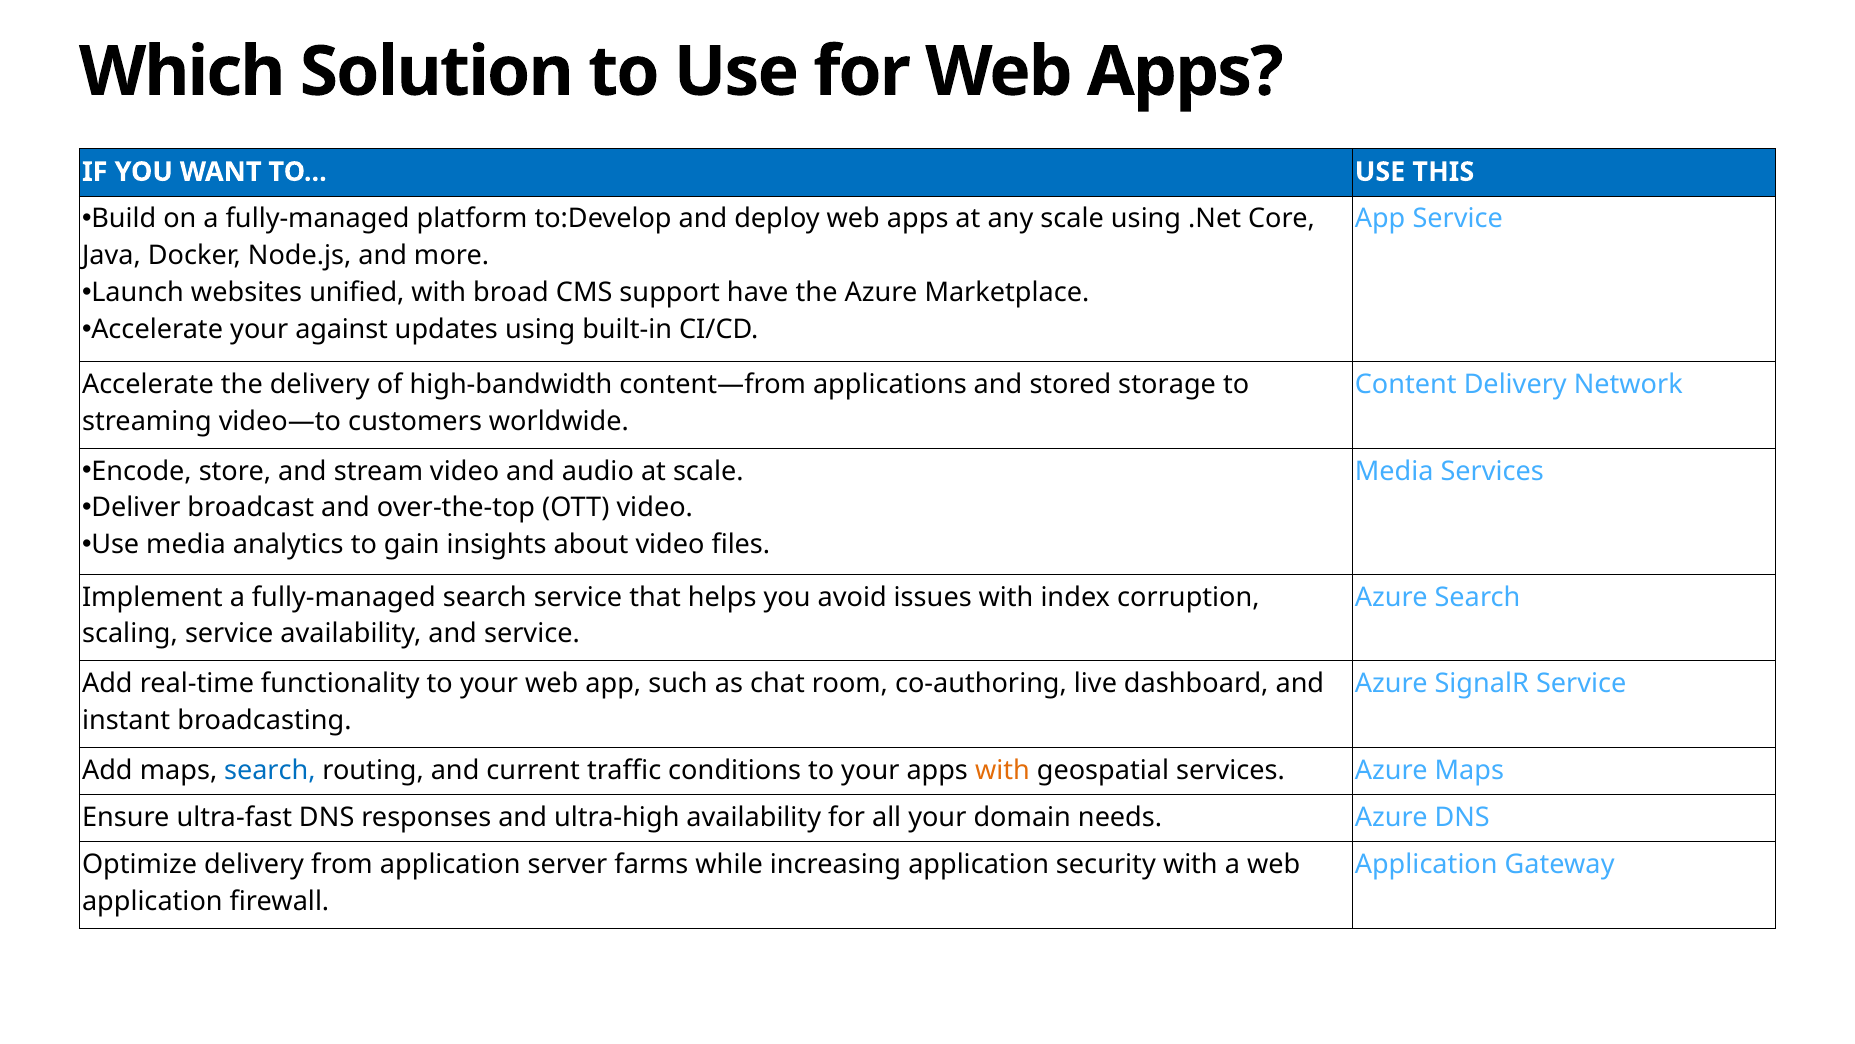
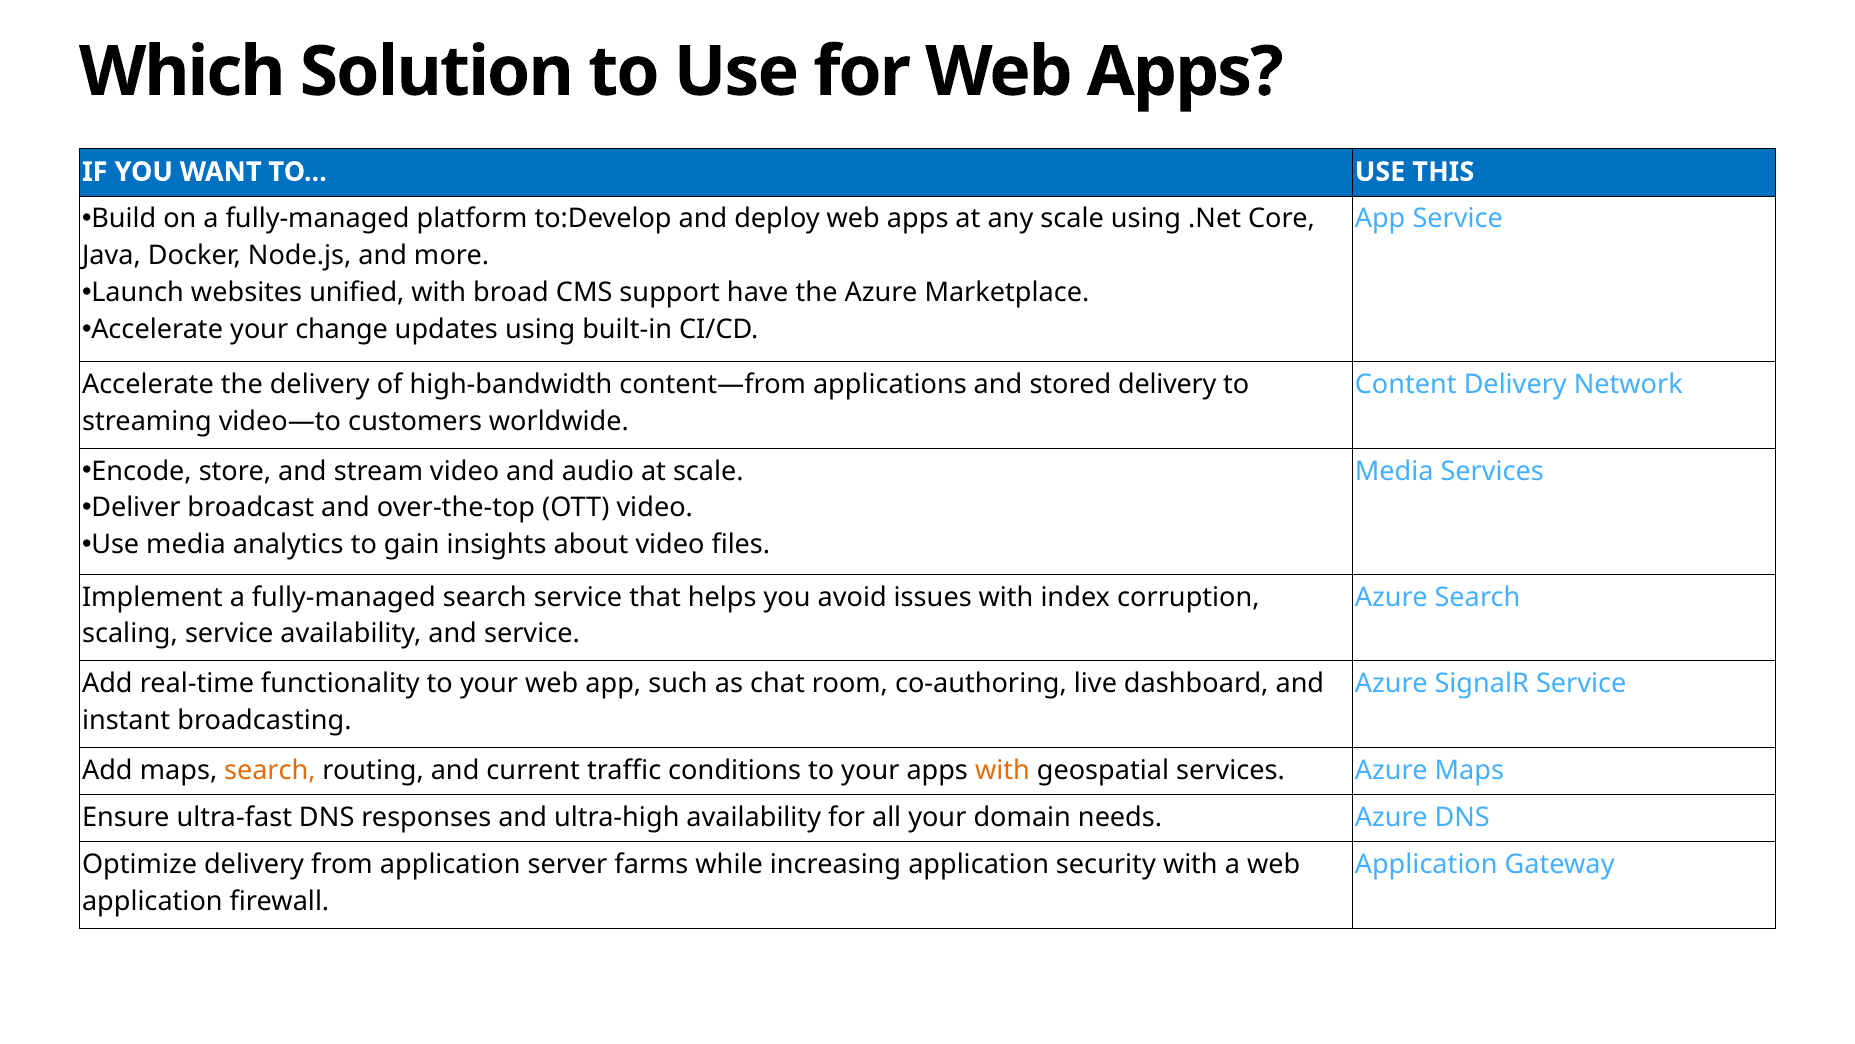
against: against -> change (342, 329)
stored storage: storage -> delivery (1167, 384)
search colour: blue -> orange (270, 770)
